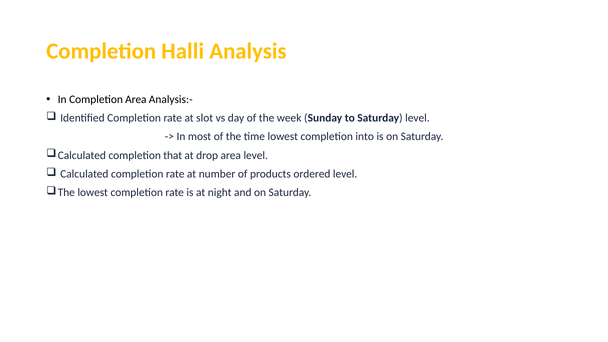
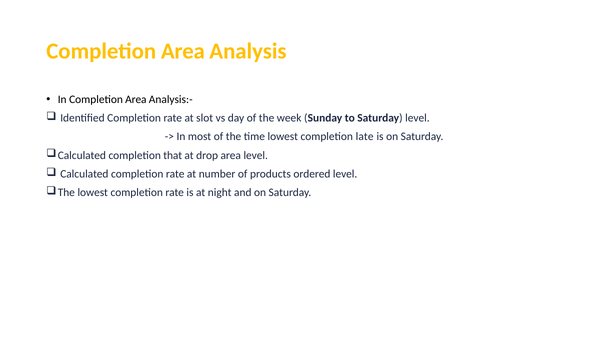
Halli: Halli -> Area (183, 51)
into: into -> late (365, 137)
